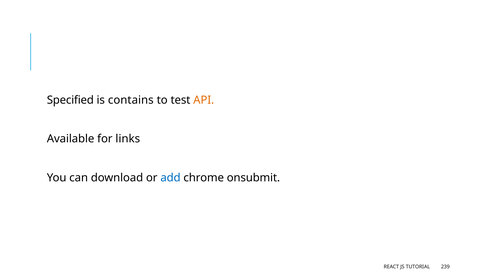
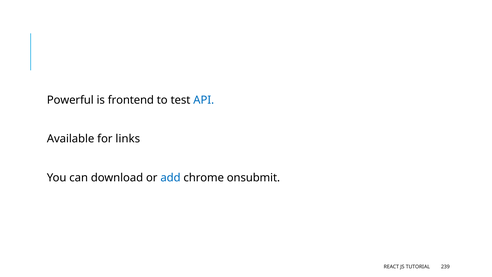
Specified: Specified -> Powerful (70, 100)
contains: contains -> frontend (131, 100)
API colour: orange -> blue (204, 100)
